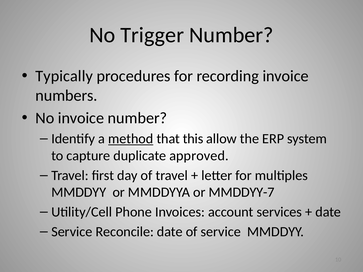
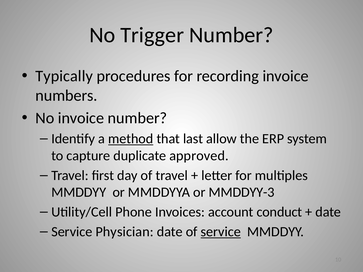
this: this -> last (193, 139)
MMDDYY-7: MMDDYY-7 -> MMDDYY-3 (242, 193)
services: services -> conduct (279, 212)
Reconcile: Reconcile -> Physician (125, 232)
service underline: none -> present (221, 232)
